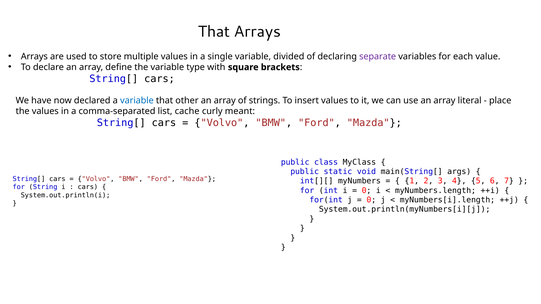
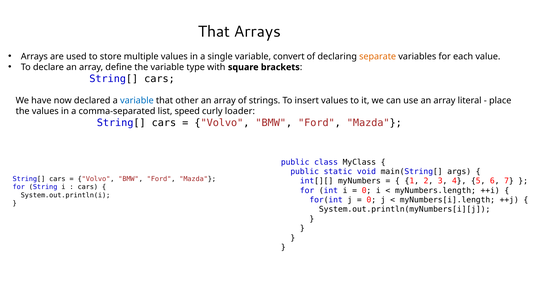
divided: divided -> convert (289, 56)
separate colour: purple -> orange (378, 56)
cache: cache -> speed (187, 111)
meant: meant -> loader (240, 111)
